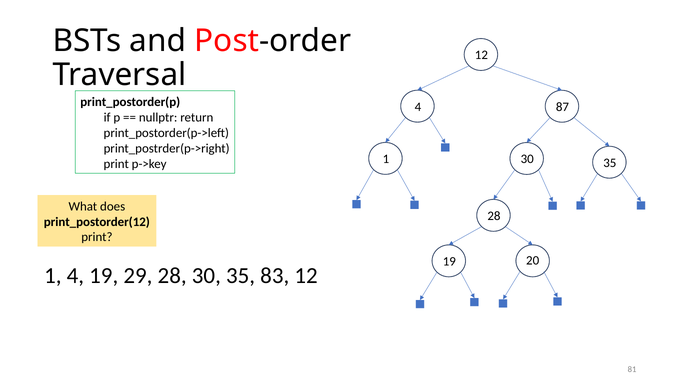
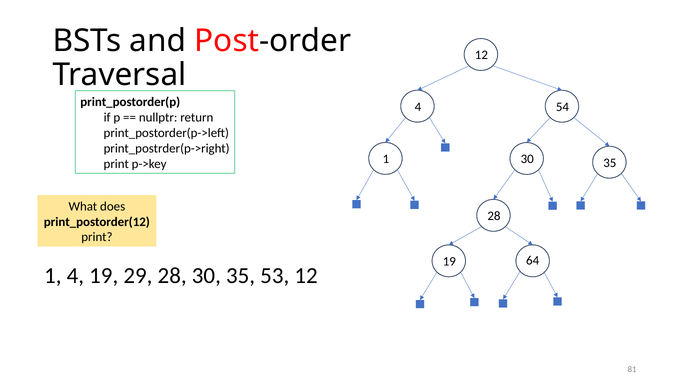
87: 87 -> 54 (562, 107)
20: 20 -> 64 (533, 261)
83: 83 -> 53 (275, 276)
